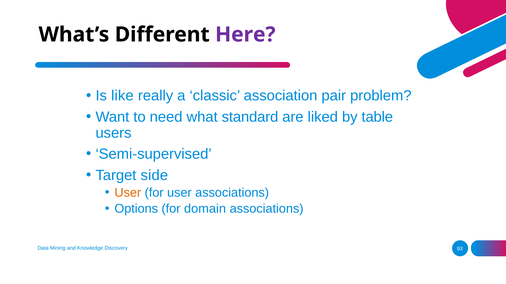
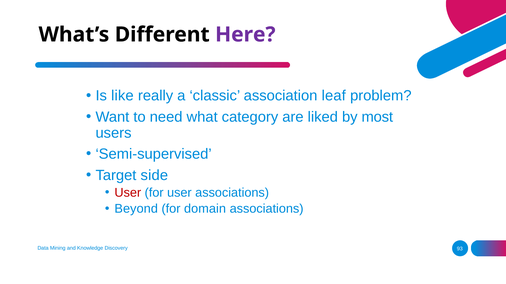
pair: pair -> leaf (334, 96)
standard: standard -> category (250, 117)
table: table -> most (377, 117)
User colour: orange -> red (128, 193)
Options: Options -> Beyond (136, 209)
